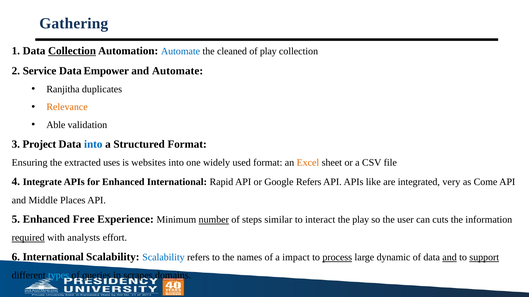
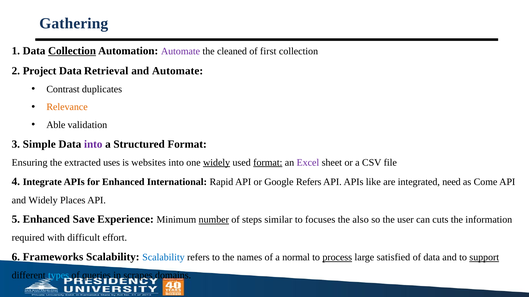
Automate colour: blue -> purple (181, 51)
of play: play -> first (268, 51)
Service: Service -> Project (40, 71)
Empower: Empower -> Retrieval (106, 71)
Ranjitha: Ranjitha -> Contrast (63, 89)
Project: Project -> Simple (39, 144)
into colour: blue -> purple (93, 144)
widely underline: none -> present (217, 163)
format underline: none -> present (268, 163)
Excel colour: orange -> purple (308, 163)
very: very -> need (451, 182)
and Middle: Middle -> Widely (43, 200)
Free: Free -> Save (84, 220)
interact: interact -> focuses (320, 220)
the play: play -> also (361, 220)
required underline: present -> none (28, 238)
analysts: analysts -> difficult (84, 238)
6 International: International -> Frameworks (53, 257)
impact: impact -> normal (296, 258)
dynamic: dynamic -> satisfied (393, 258)
and underline: present -> none (450, 258)
